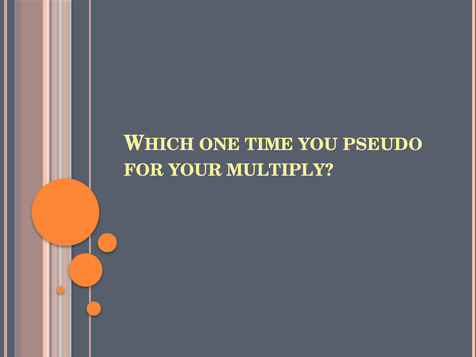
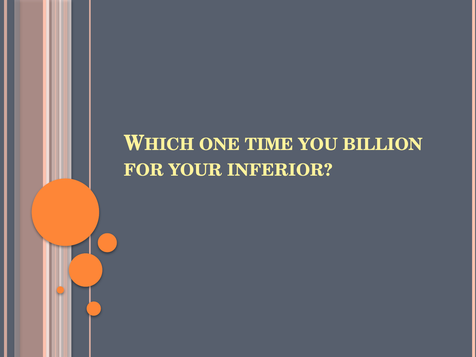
PSEUDO: PSEUDO -> BILLION (383, 145)
MULTIPLY: MULTIPLY -> INFERIOR (280, 170)
